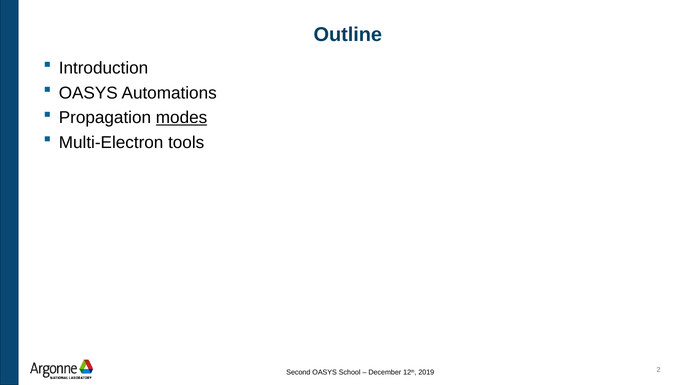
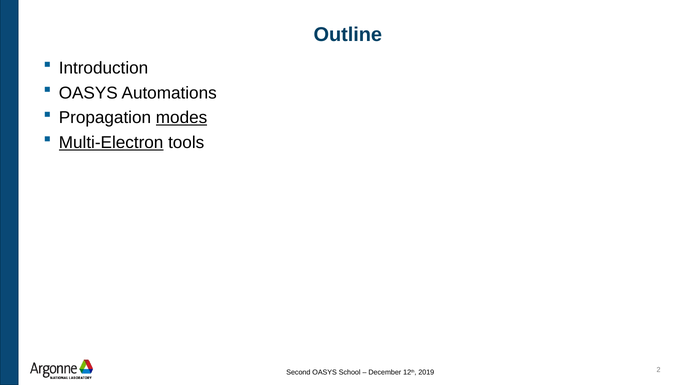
Multi-Electron underline: none -> present (111, 143)
